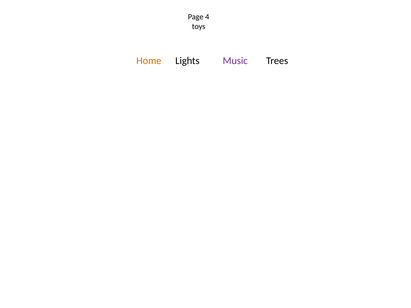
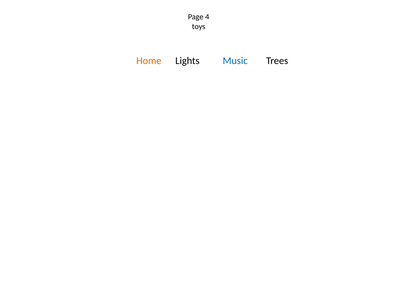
Music colour: purple -> blue (235, 61)
